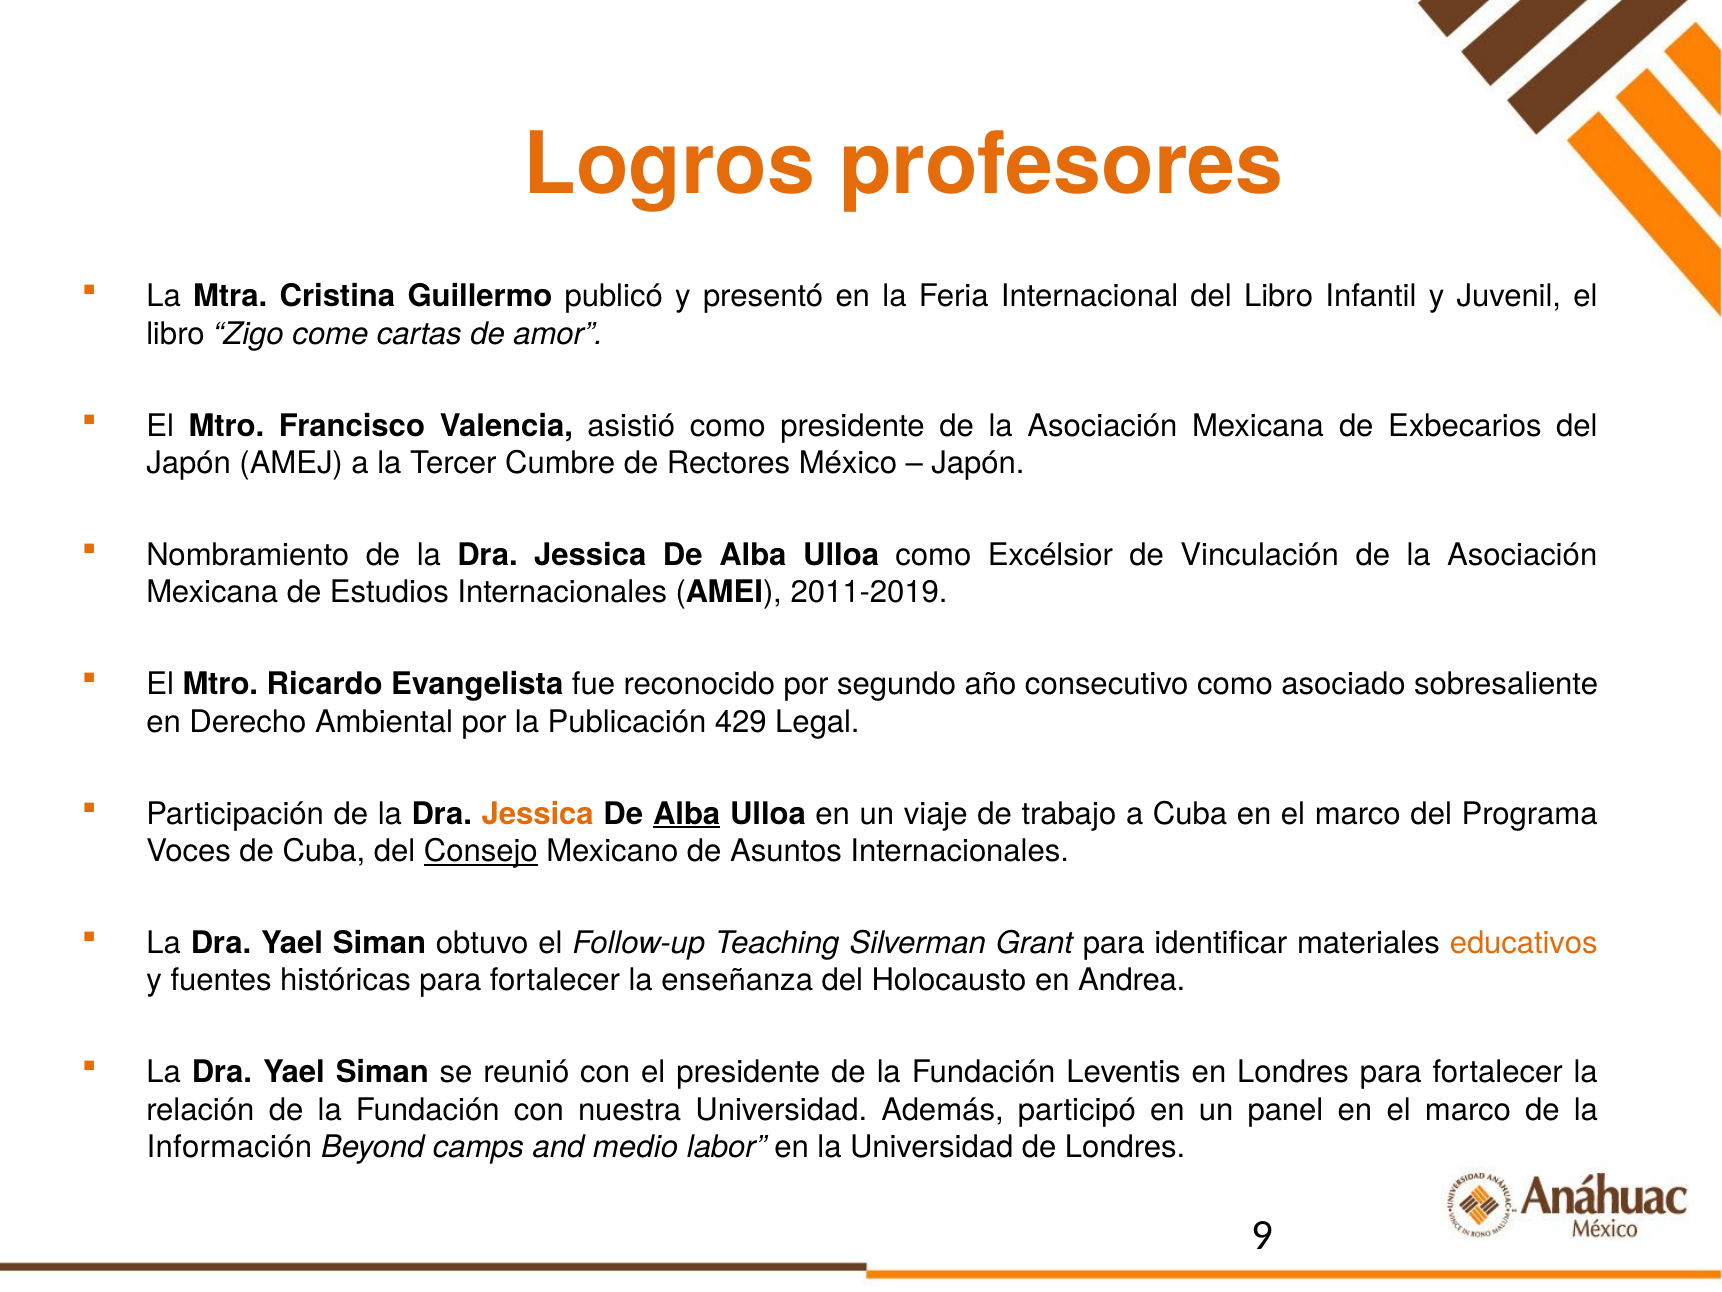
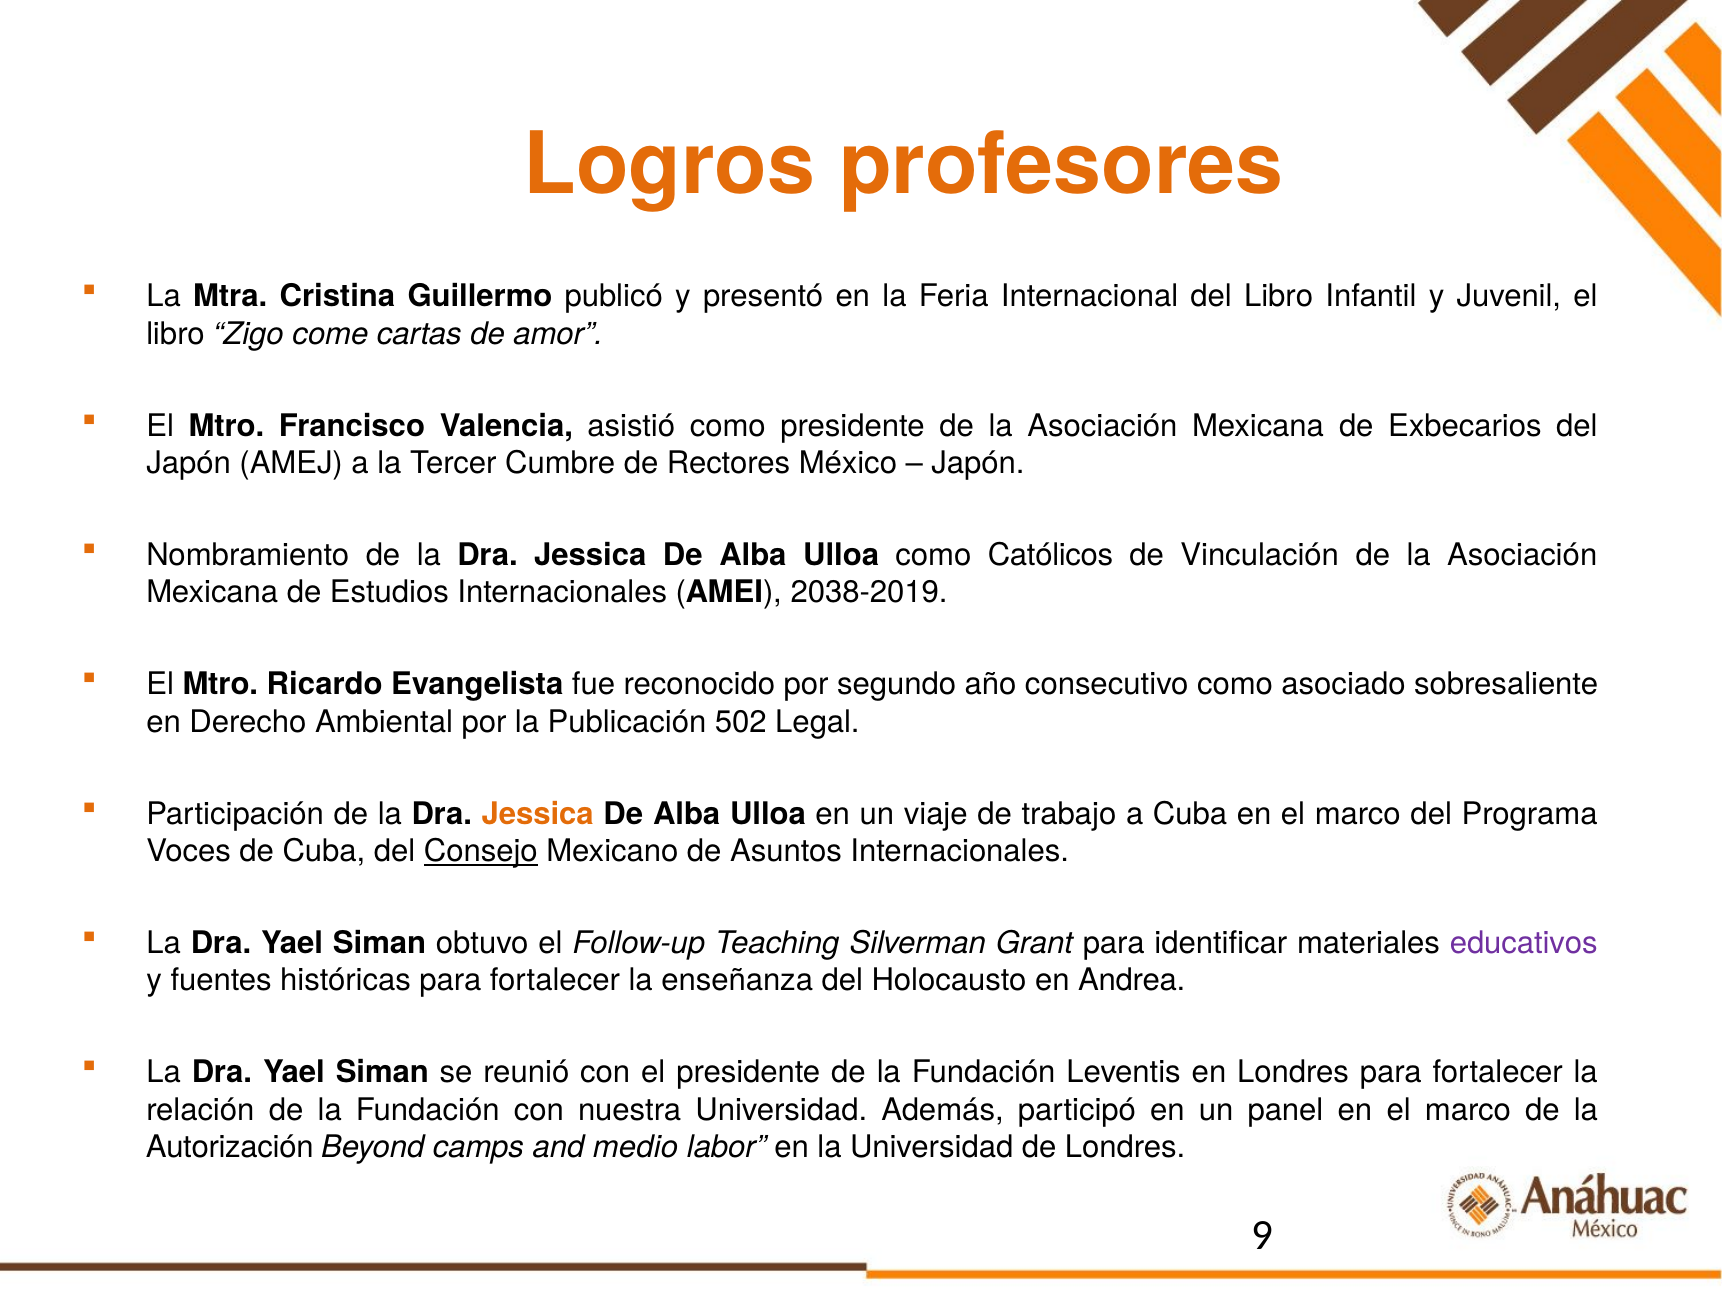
Excélsior: Excélsior -> Católicos (1051, 555)
2011-2019: 2011-2019 -> 2038-2019 (869, 592)
429: 429 -> 502 (741, 722)
Alba underline: present -> none (687, 814)
educativos colour: orange -> purple (1524, 943)
Información: Información -> Autorización (230, 1147)
